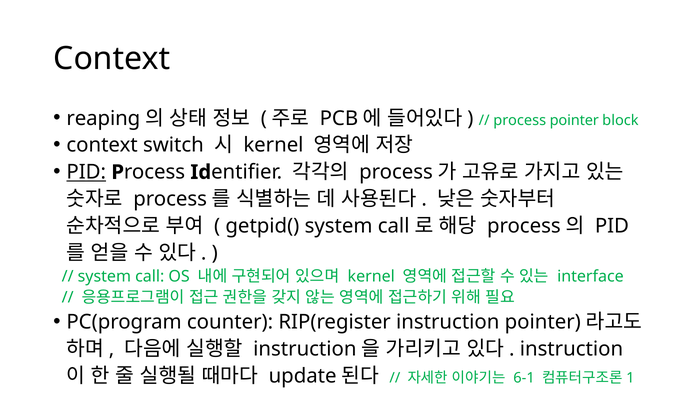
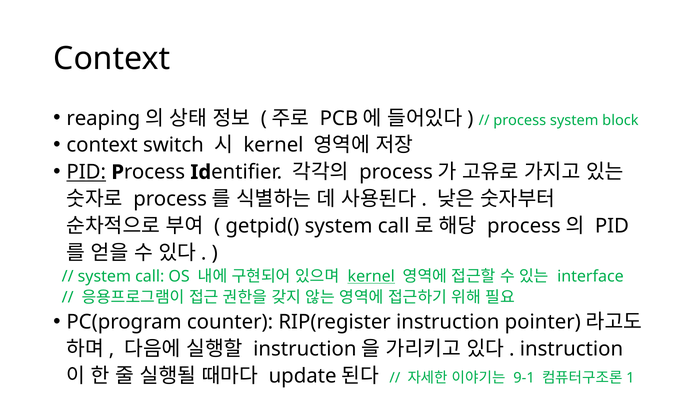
process pointer: pointer -> system (574, 120)
kernel underline: none -> present (371, 276)
6-1: 6-1 -> 9-1 (524, 378)
